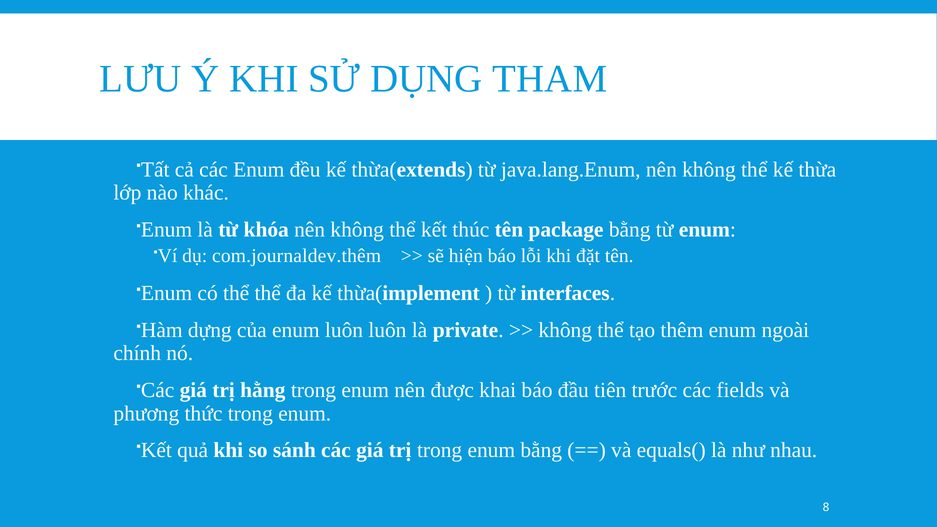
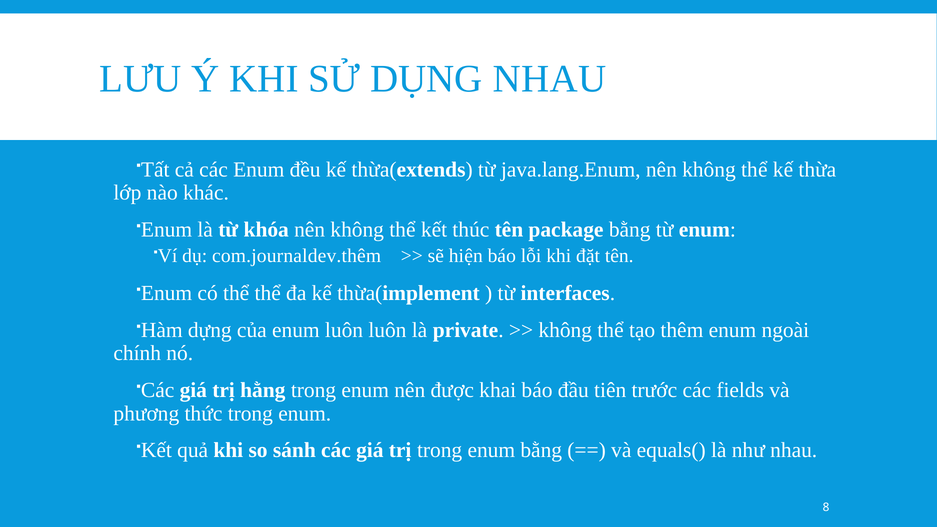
DỤNG THAM: THAM -> NHAU (550, 79)
